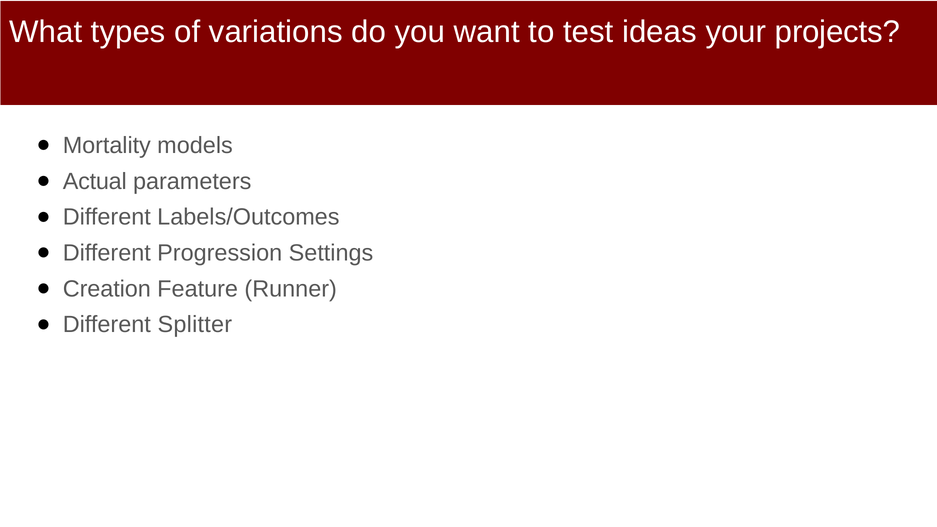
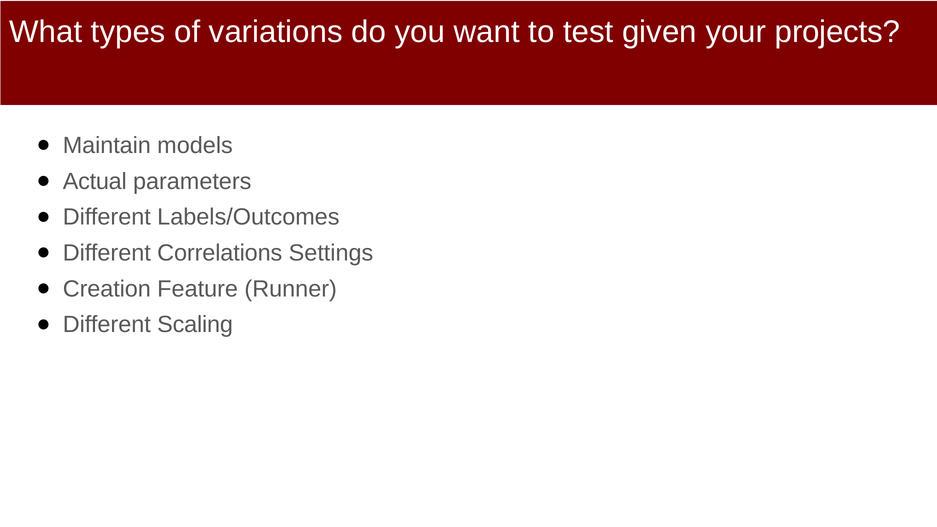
ideas: ideas -> given (659, 32)
Mortality: Mortality -> Maintain (107, 146)
Progression: Progression -> Correlations (220, 253)
Splitter: Splitter -> Scaling (195, 325)
